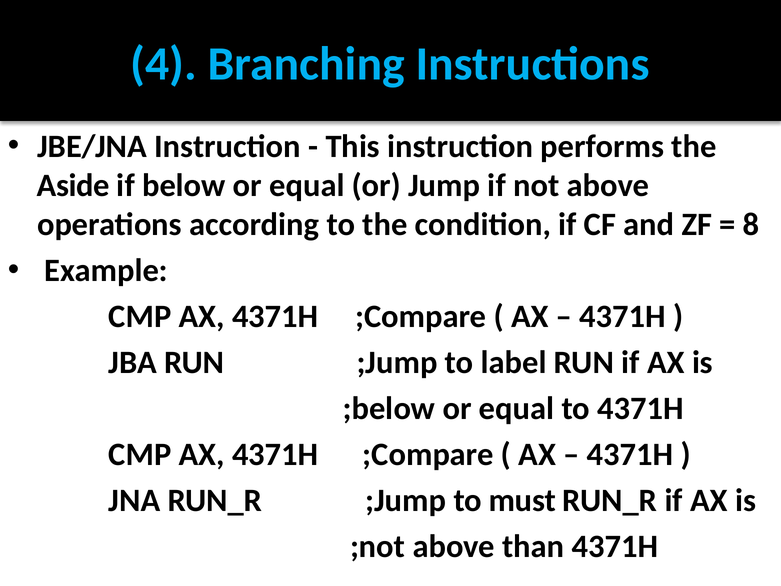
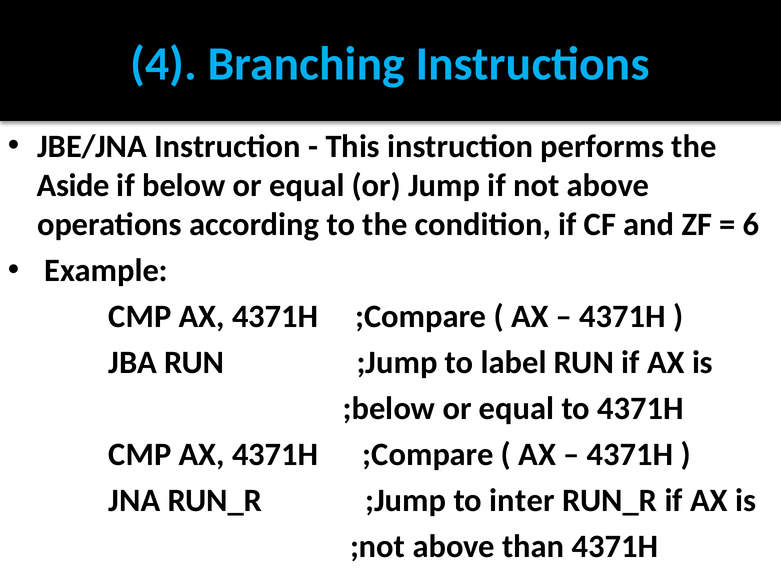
8: 8 -> 6 (751, 224)
must: must -> inter (522, 500)
